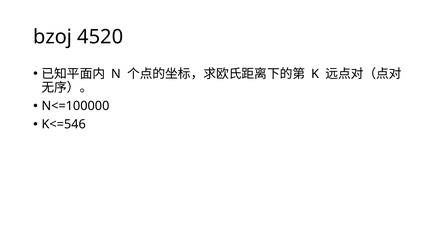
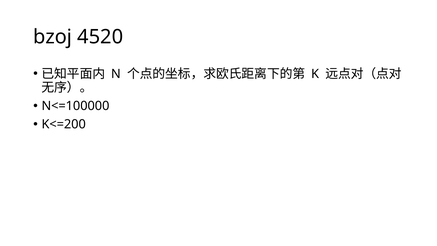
K<=546: K<=546 -> K<=200 (64, 124)
